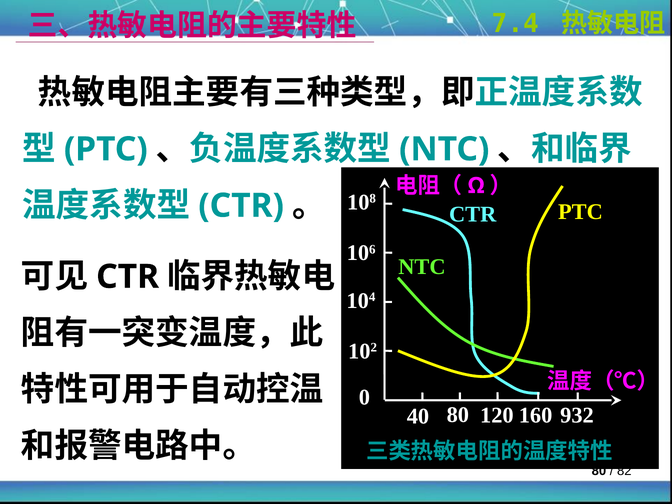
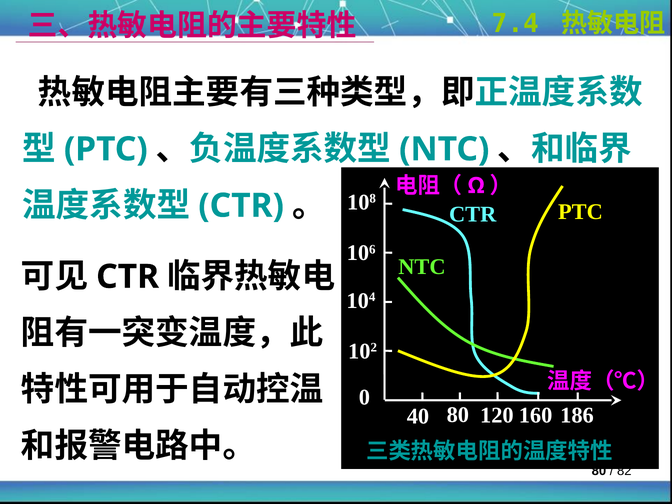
932: 932 -> 186 (577, 415)
